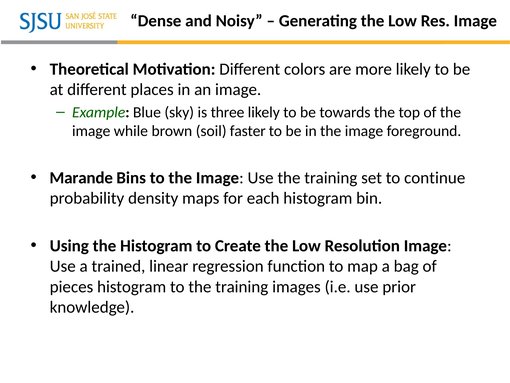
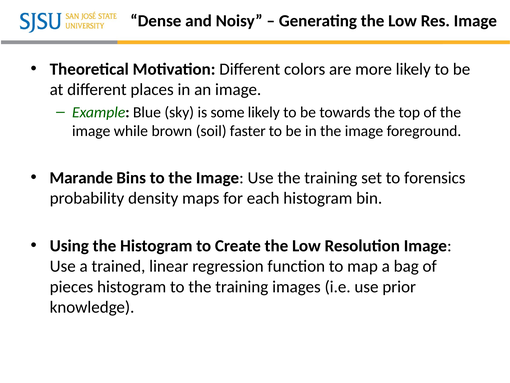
three: three -> some (228, 112)
continue: continue -> forensics (435, 178)
